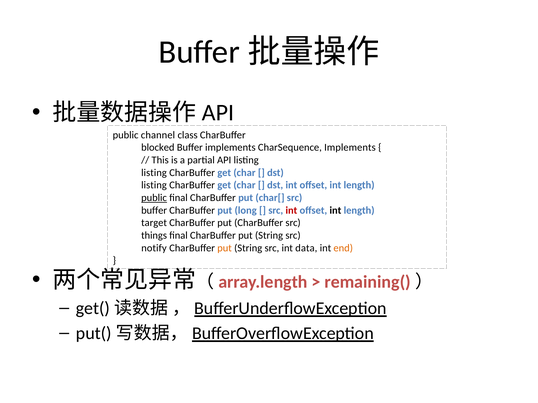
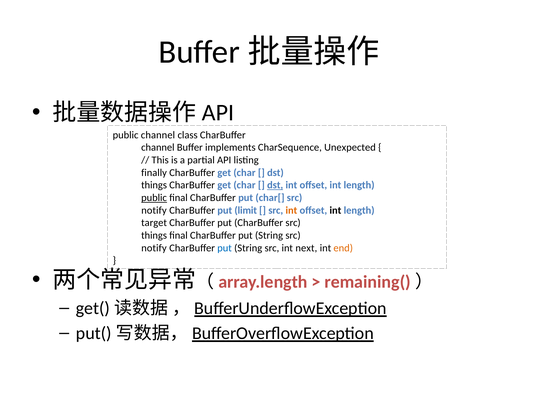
blocked: blocked -> channel (158, 148)
CharSequence Implements: Implements -> Unexpected (350, 148)
listing: listing -> finally (154, 173)
listing: listing -> things (154, 185)
dst underline: none -> present (275, 185)
buffer: buffer -> notify (154, 211)
long: long -> limit (246, 211)
int colour: red -> orange (291, 211)
put colour: orange -> blue (225, 248)
data: data -> next (306, 248)
